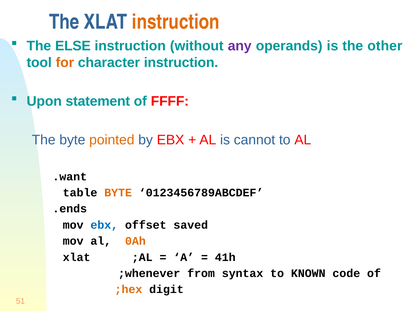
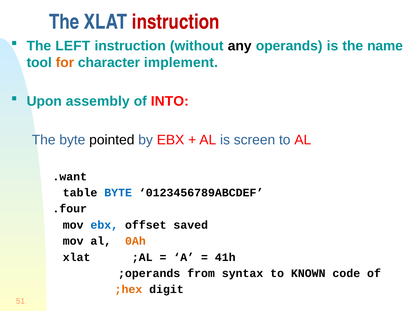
instruction colour: orange -> red (176, 22)
ELSE: ELSE -> LEFT (73, 46)
any colour: purple -> black (240, 46)
other: other -> name (385, 46)
character instruction: instruction -> implement (181, 62)
statement: statement -> assembly (98, 101)
FFFF: FFFF -> INTO (170, 101)
pointed colour: orange -> black (112, 140)
cannot: cannot -> screen (254, 140)
BYTE colour: orange -> blue (118, 192)
.ends: .ends -> .four (70, 209)
;whenever: ;whenever -> ;operands (149, 273)
